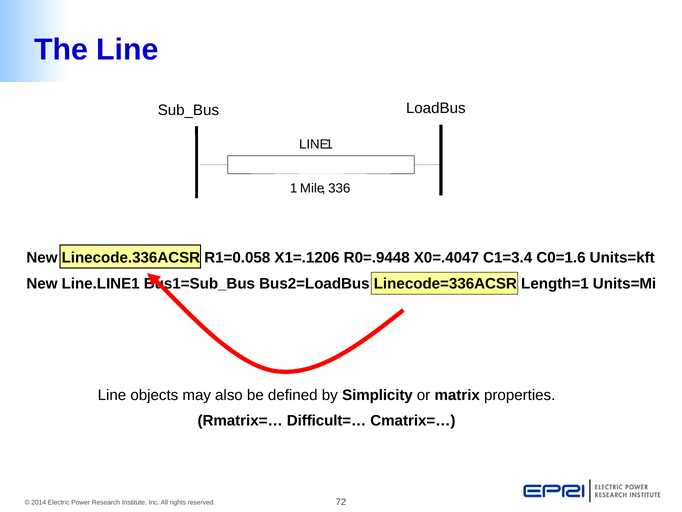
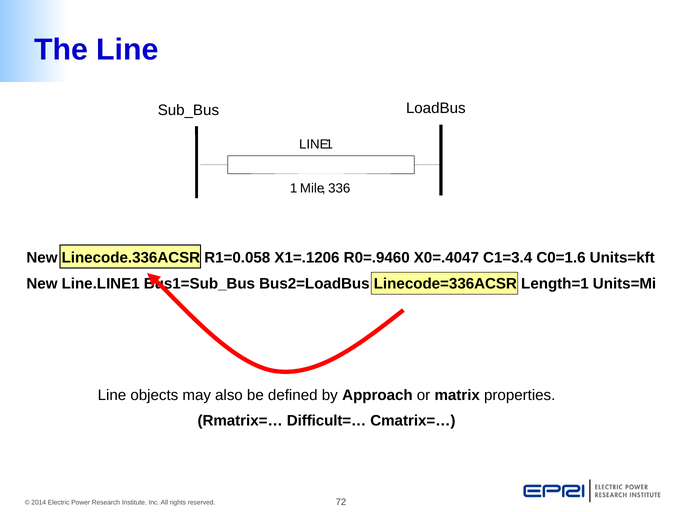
R0=.9448: R0=.9448 -> R0=.9460 (377, 258)
Simplicity: Simplicity -> Approach (377, 395)
